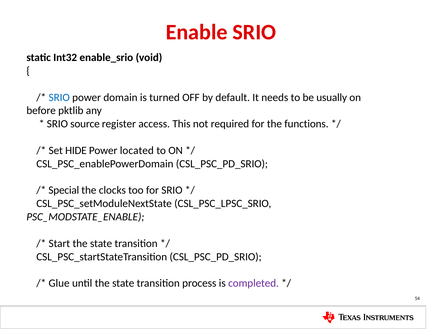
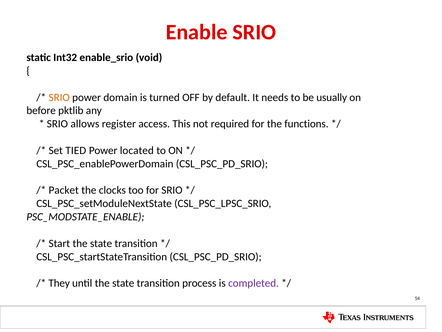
SRIO colour: blue -> orange (59, 97)
source: source -> allows (85, 124)
HIDE: HIDE -> TIED (76, 150)
Special: Special -> Packet (64, 190)
Glue: Glue -> They (59, 283)
